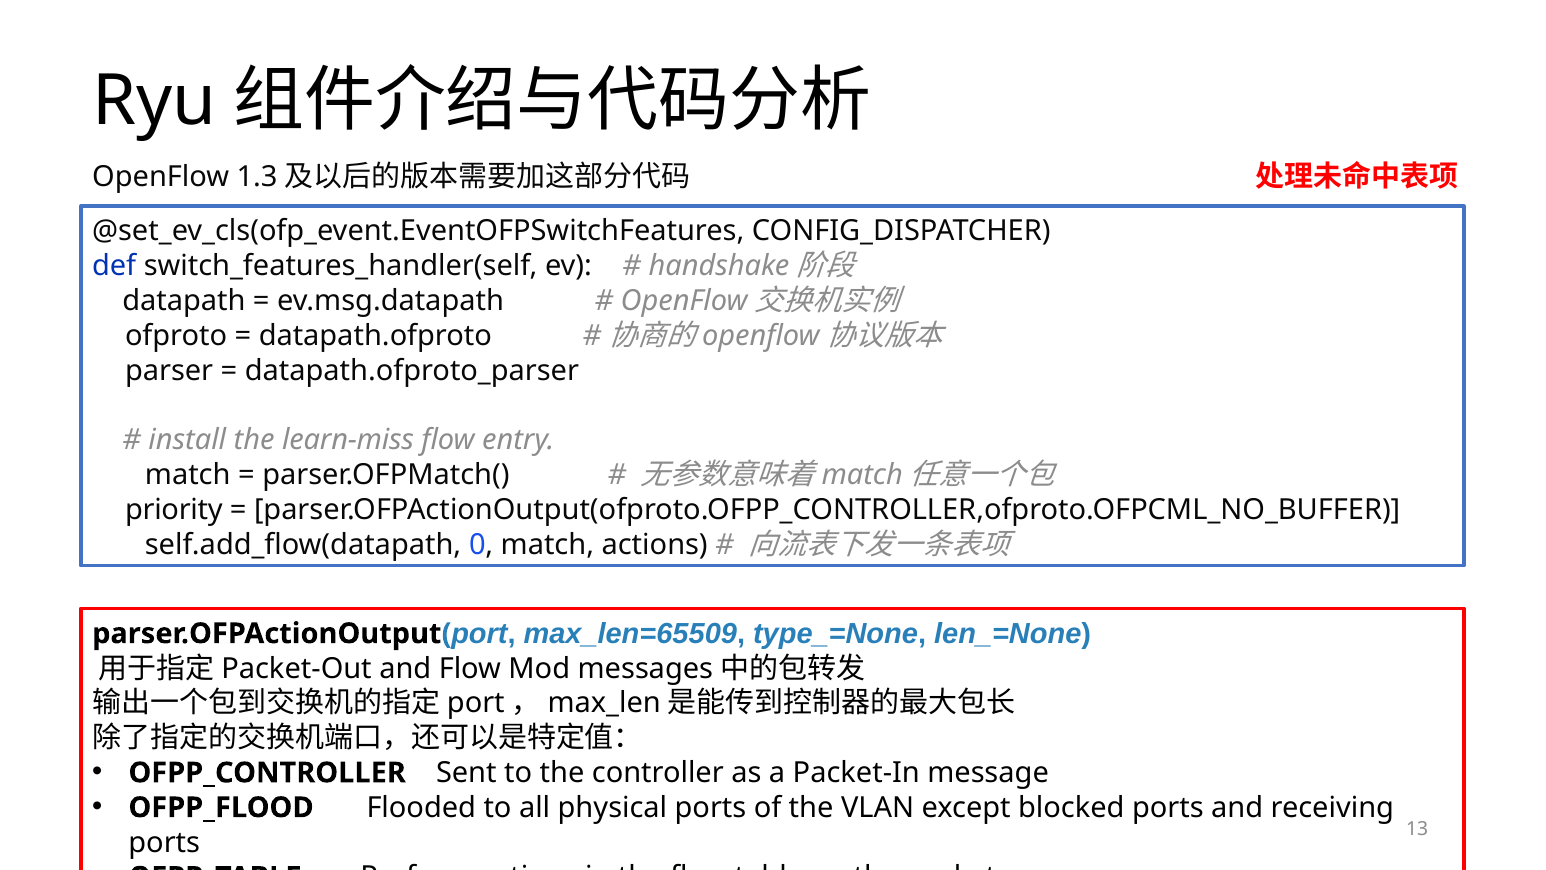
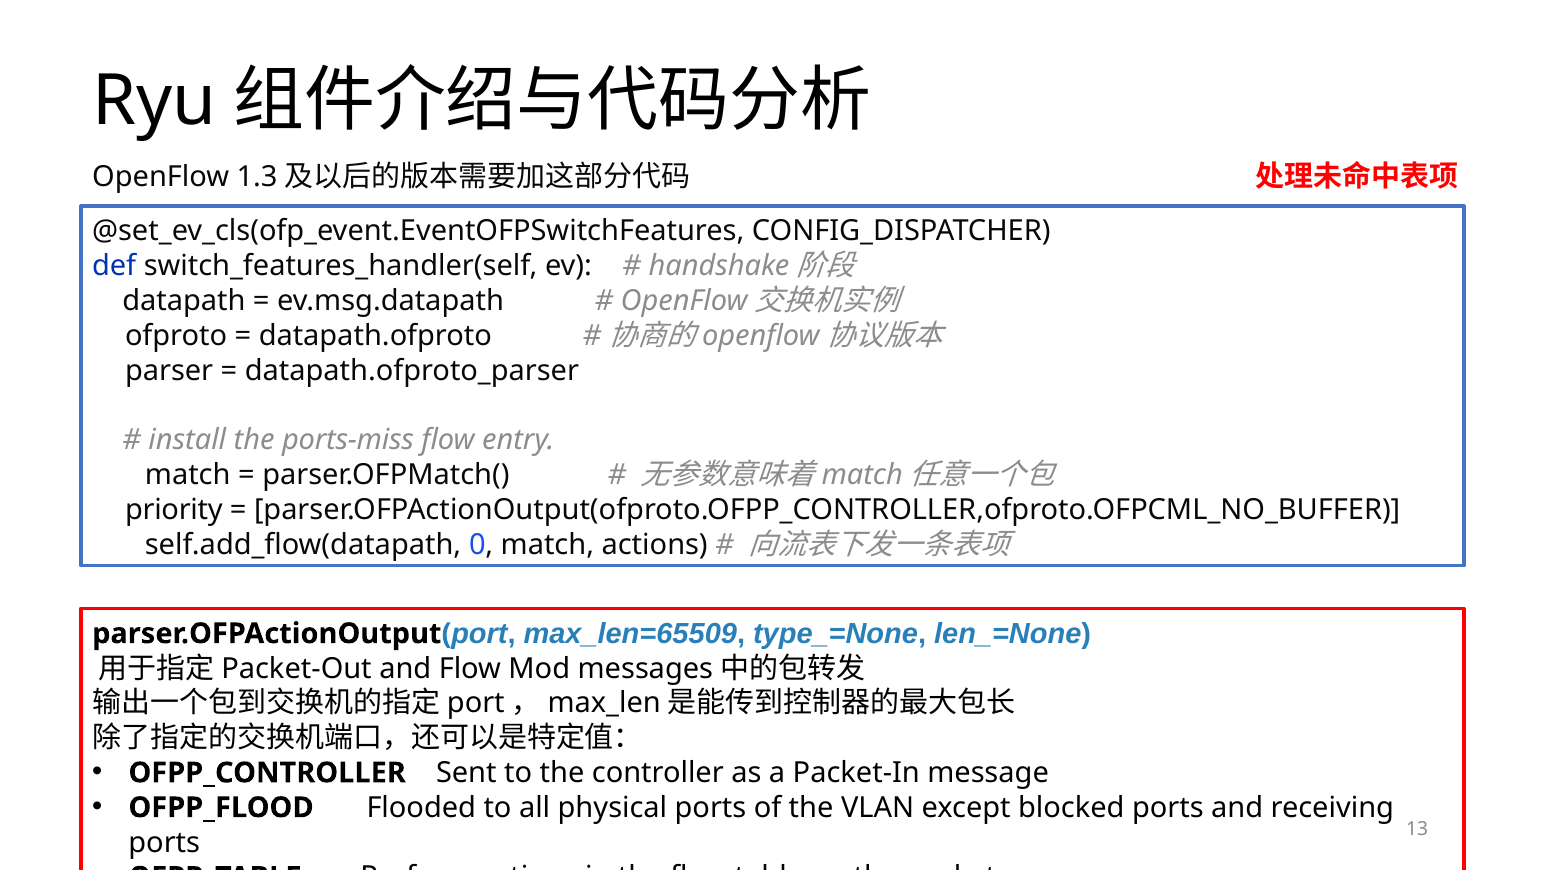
learn-miss: learn-miss -> ports-miss (348, 440)
